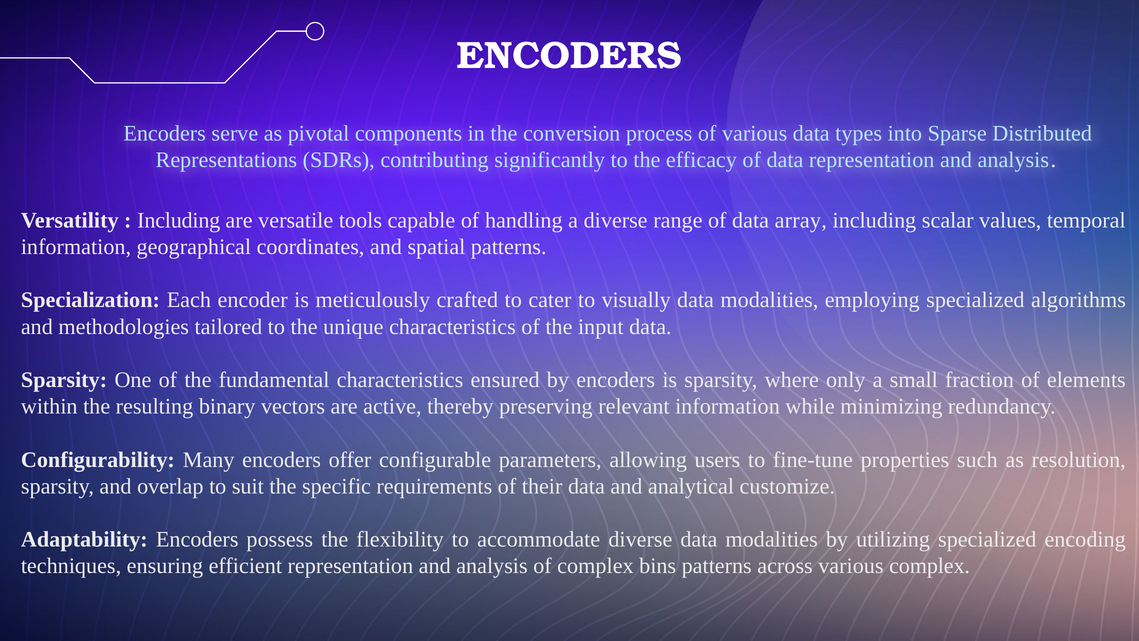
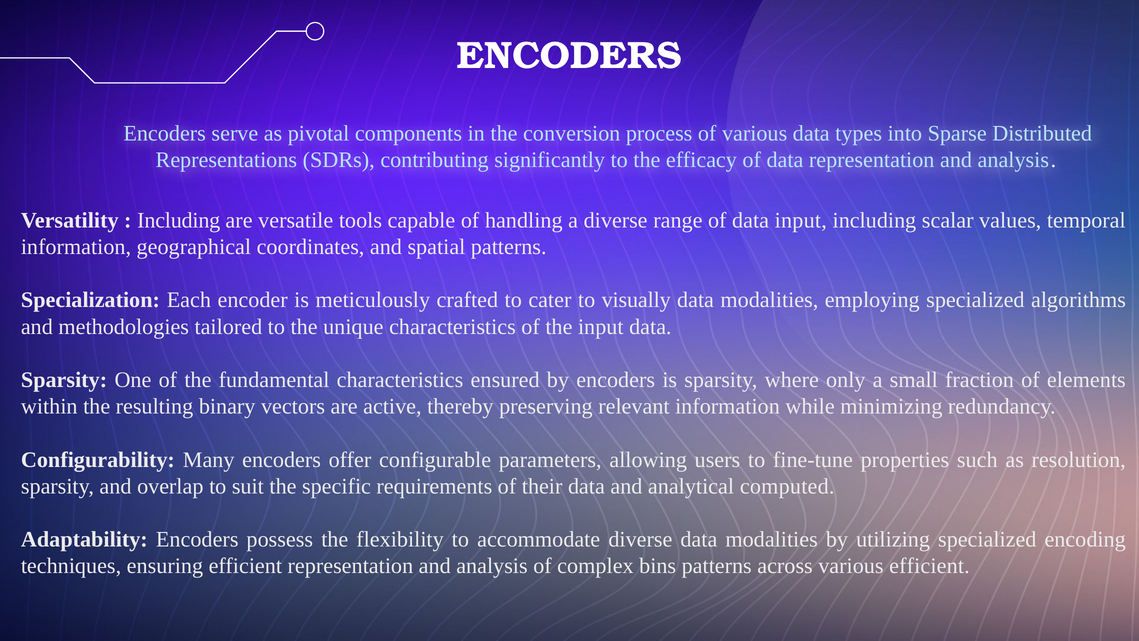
data array: array -> input (801, 220)
customize: customize -> computed (787, 486)
various complex: complex -> efficient (929, 566)
